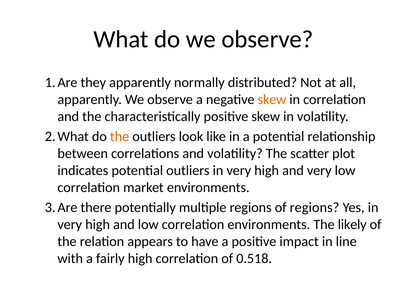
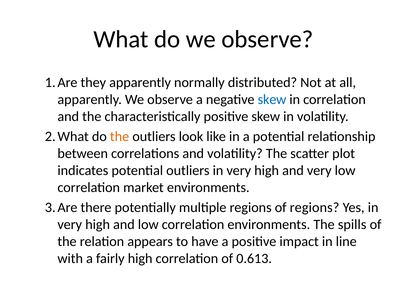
skew colour: orange -> blue (272, 100)
likely: likely -> spills (352, 225)
0.518: 0.518 -> 0.613 (254, 259)
